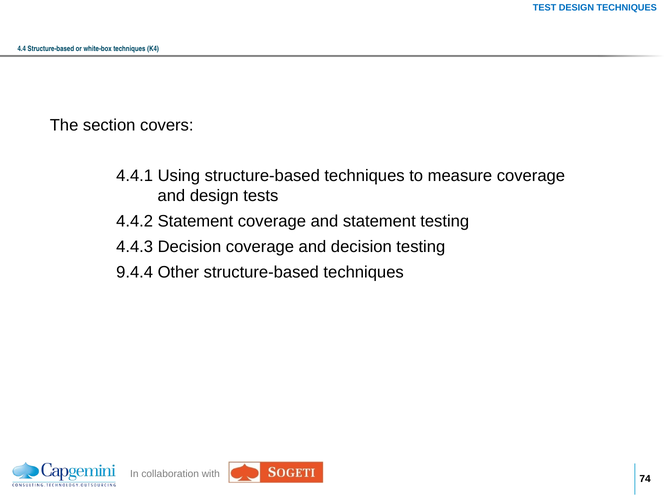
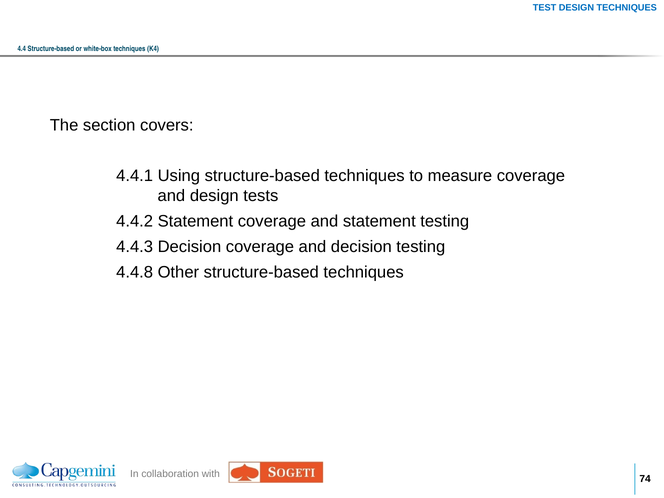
9.4.4: 9.4.4 -> 4.4.8 (135, 272)
